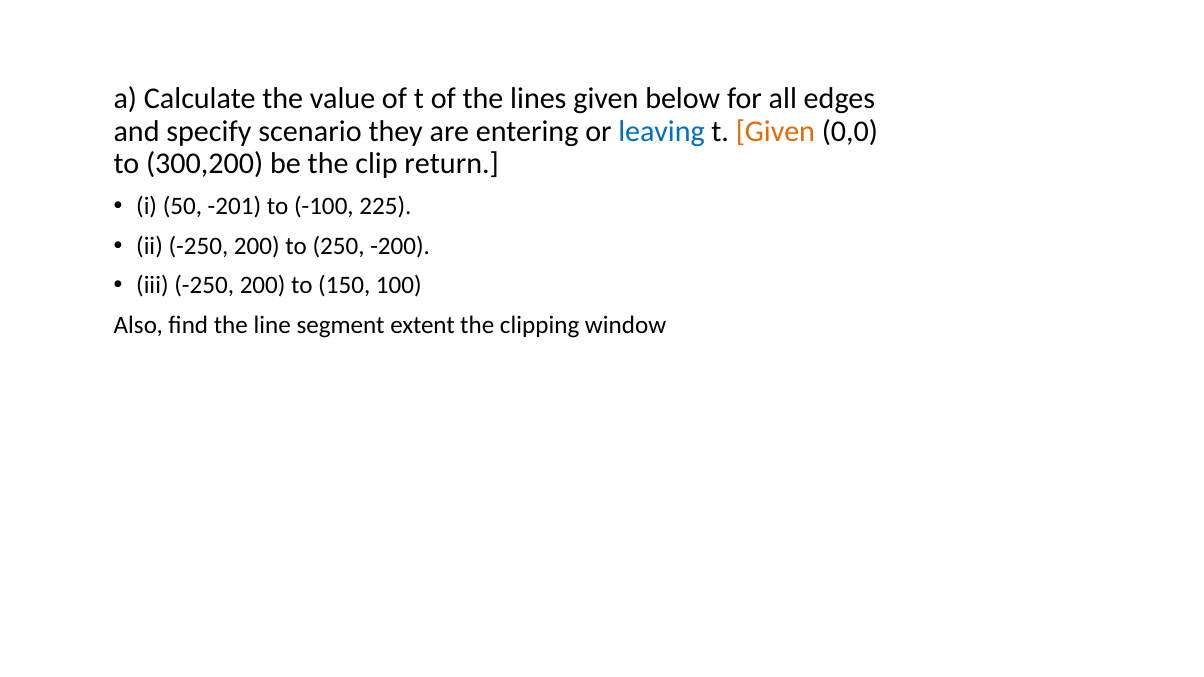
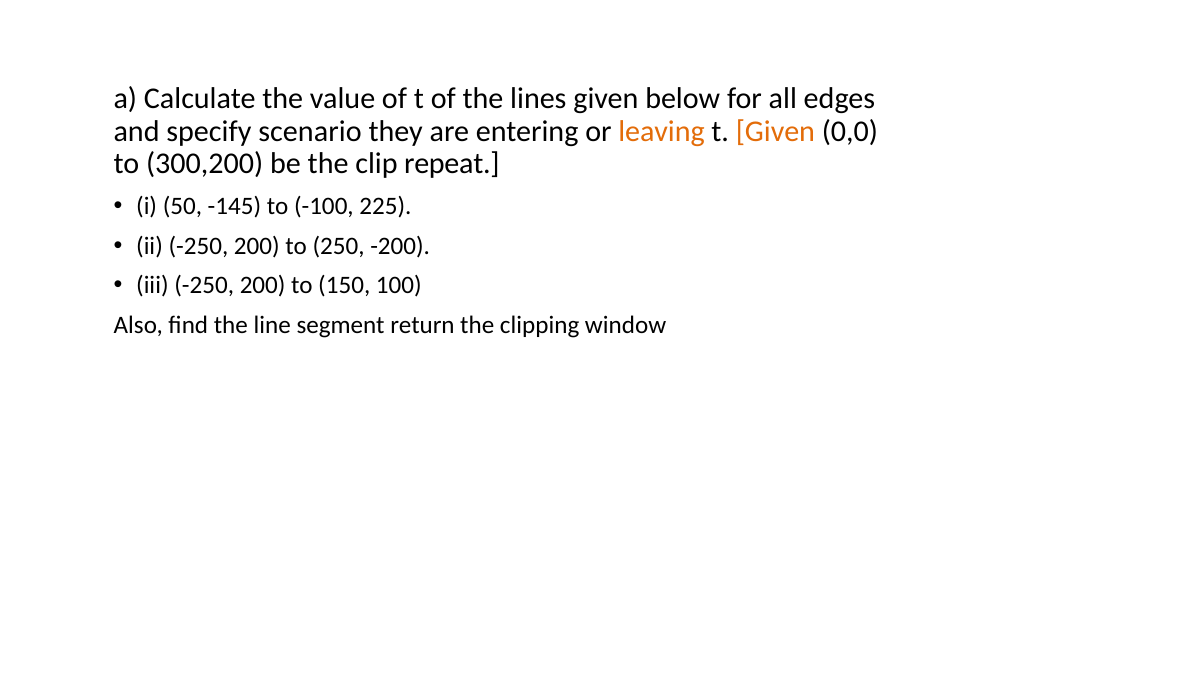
leaving colour: blue -> orange (662, 131)
return: return -> repeat (452, 164)
-201: -201 -> -145 (234, 206)
extent: extent -> return (422, 325)
